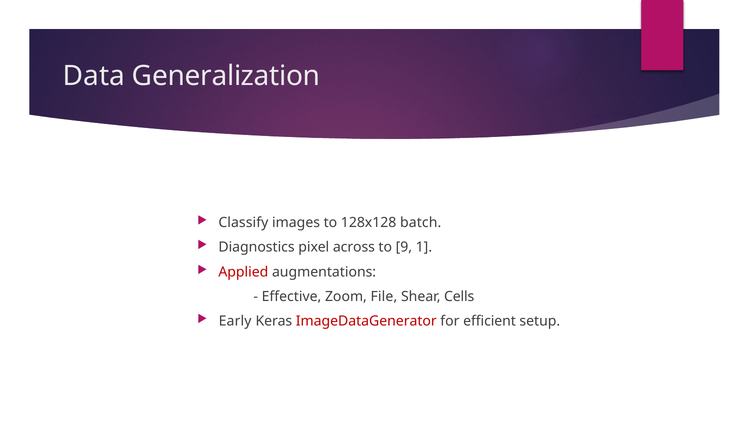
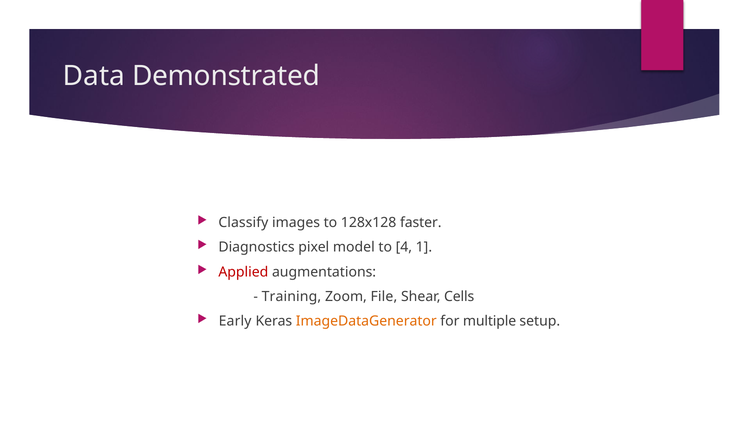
Generalization: Generalization -> Demonstrated (226, 76)
batch: batch -> faster (421, 223)
across: across -> model (354, 248)
9: 9 -> 4 (404, 248)
Effective: Effective -> Training (291, 297)
ImageDataGenerator colour: red -> orange (366, 321)
efficient: efficient -> multiple (490, 321)
